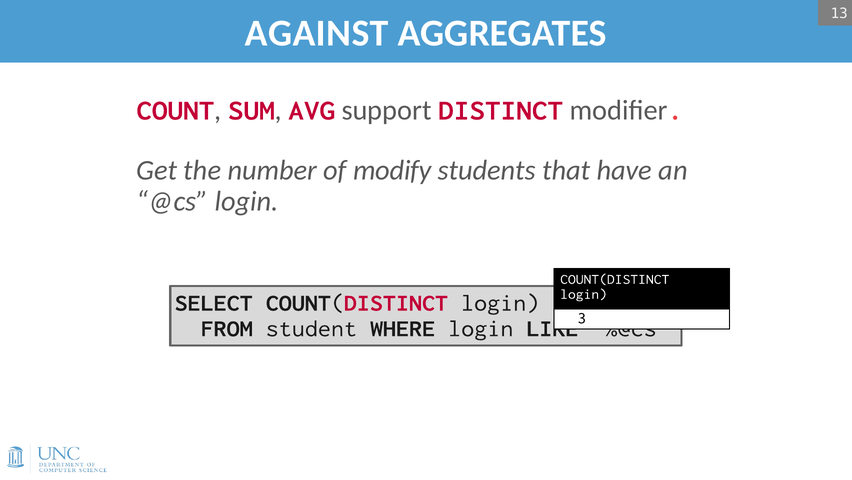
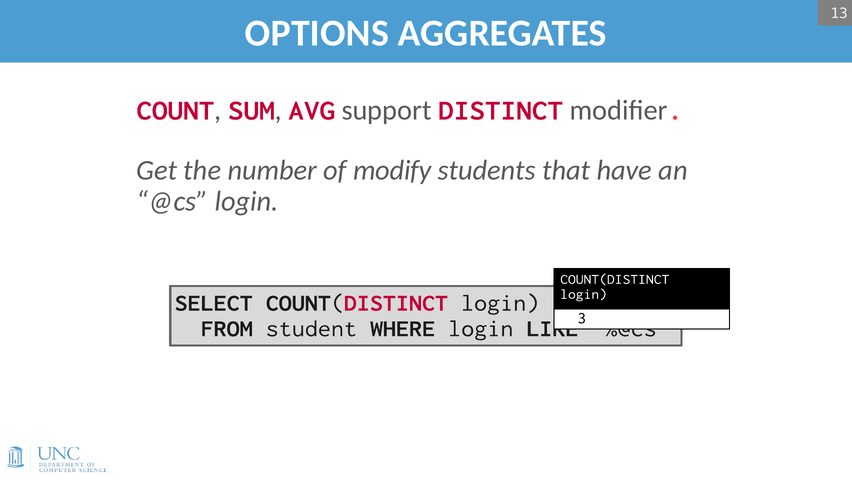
AGAINST: AGAINST -> OPTIONS (317, 33)
